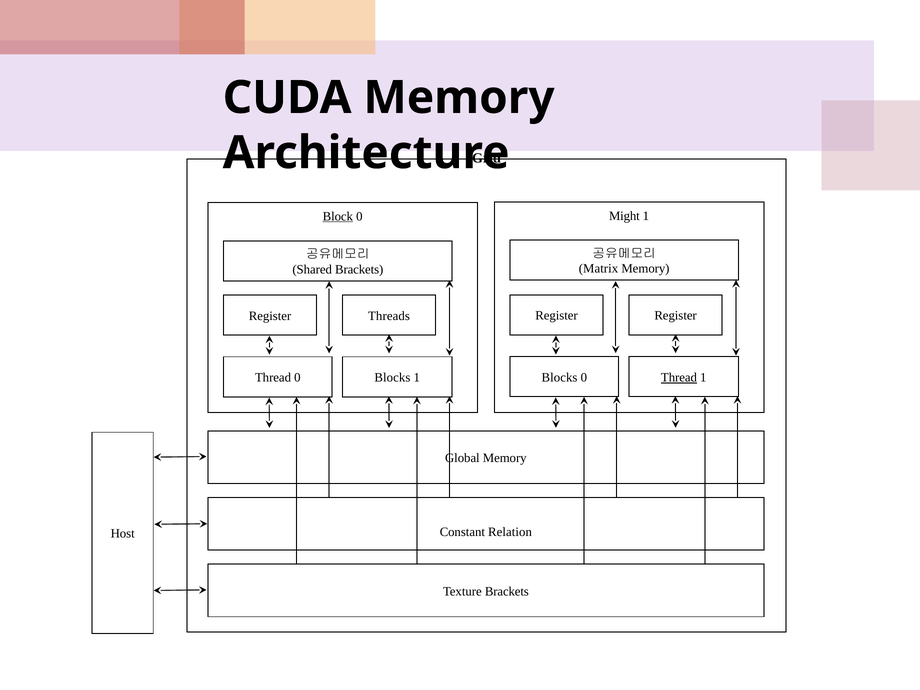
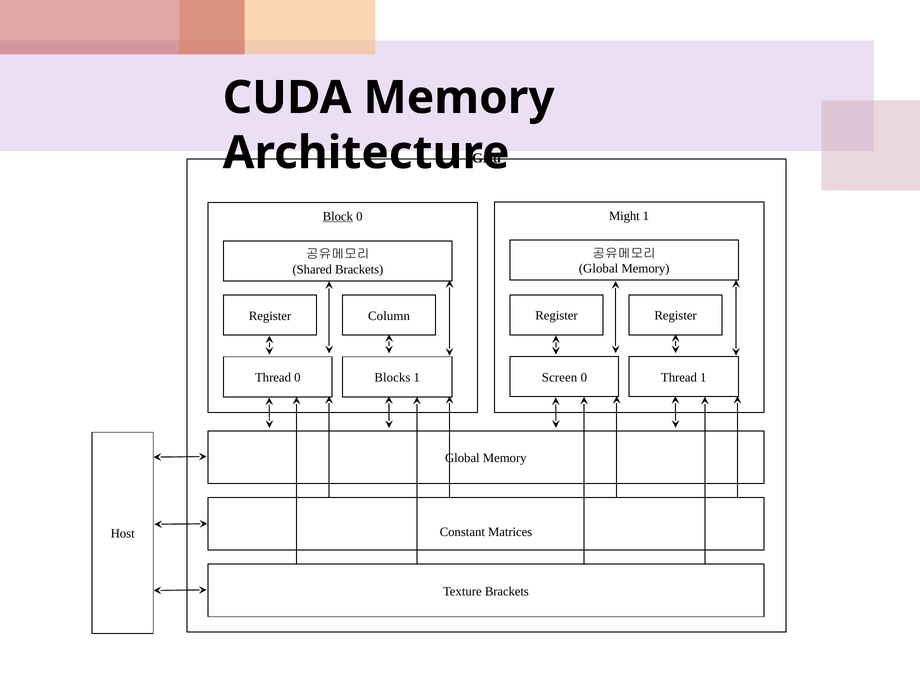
Matrix: Matrix -> Global (598, 269)
Threads: Threads -> Column (389, 316)
Blocks: Blocks -> Screen (559, 378)
Thread underline: present -> none (679, 378)
Relation: Relation -> Matrices (510, 532)
